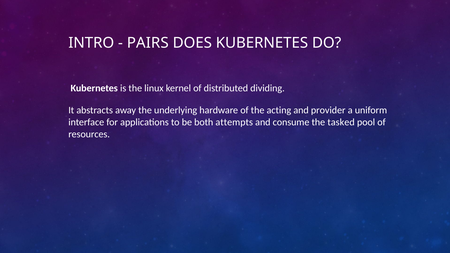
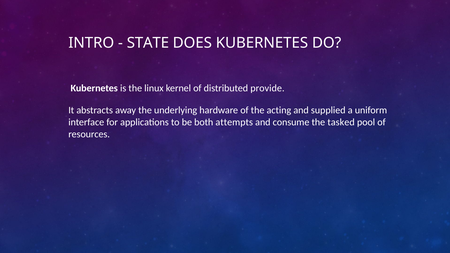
PAIRS: PAIRS -> STATE (148, 43)
dividing: dividing -> provide (267, 88)
provider: provider -> supplied (328, 110)
